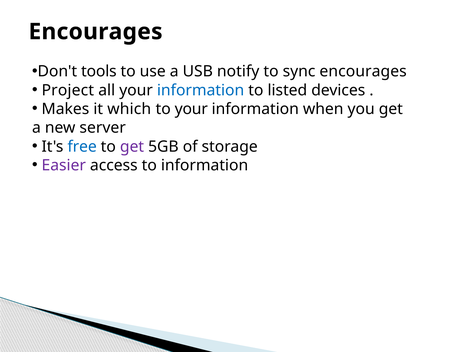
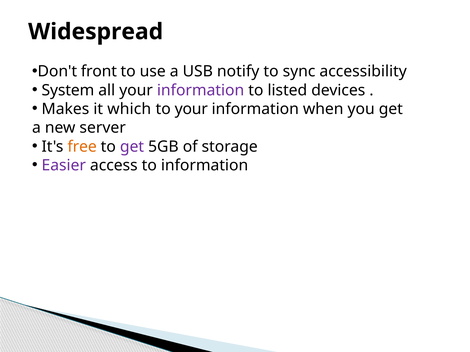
Encourages: Encourages -> Widespread (96, 32)
tools: tools -> front (99, 72)
sync encourages: encourages -> accessibility (363, 72)
Project: Project -> System (68, 90)
information colour: blue -> purple (201, 90)
free colour: blue -> orange (82, 147)
